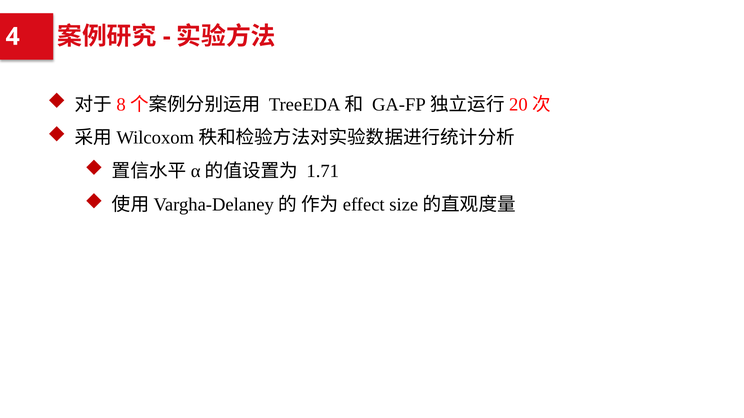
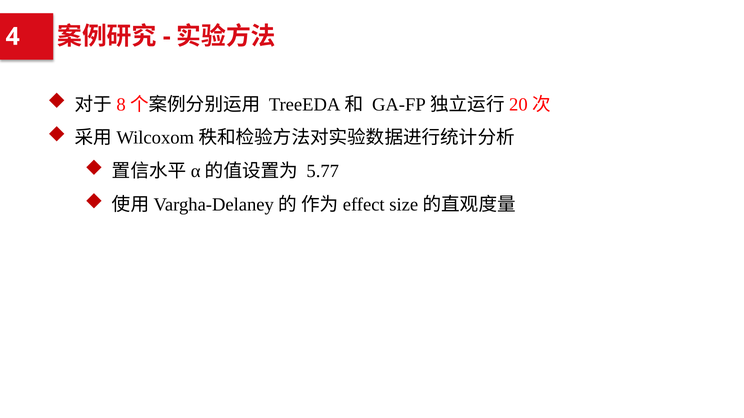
1.71: 1.71 -> 5.77 (323, 171)
